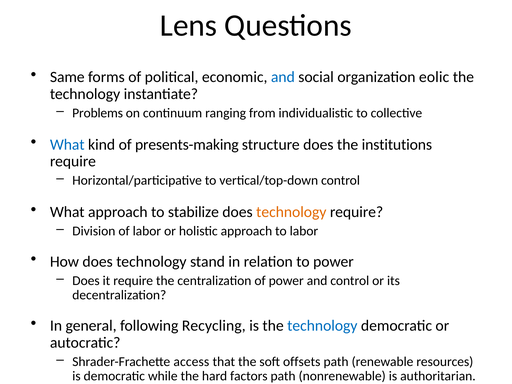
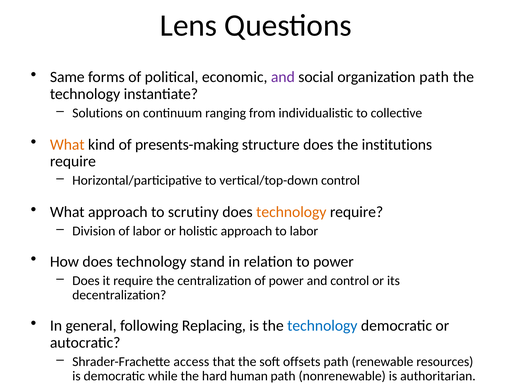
and colour: blue -> purple (283, 77)
organization eolic: eolic -> path (434, 77)
Problems: Problems -> Solutions (98, 113)
What colour: blue -> orange (67, 145)
stabilize: stabilize -> scrutiny (193, 212)
Recycling: Recycling -> Replacing (214, 326)
factors: factors -> human (249, 376)
